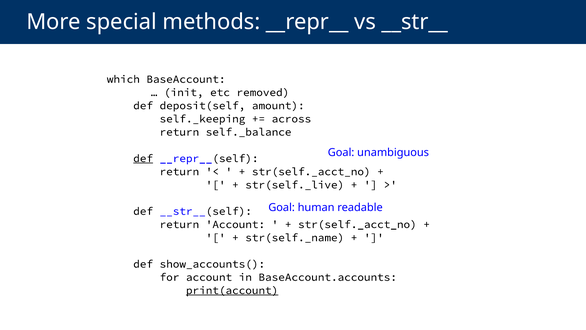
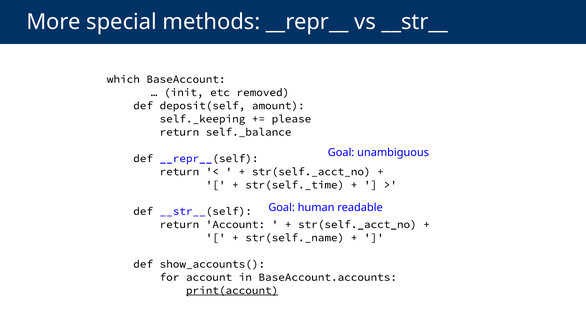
across: across -> please (291, 119)
def underline: present -> none (143, 158)
str(self._live: str(self._live -> str(self._time (295, 185)
